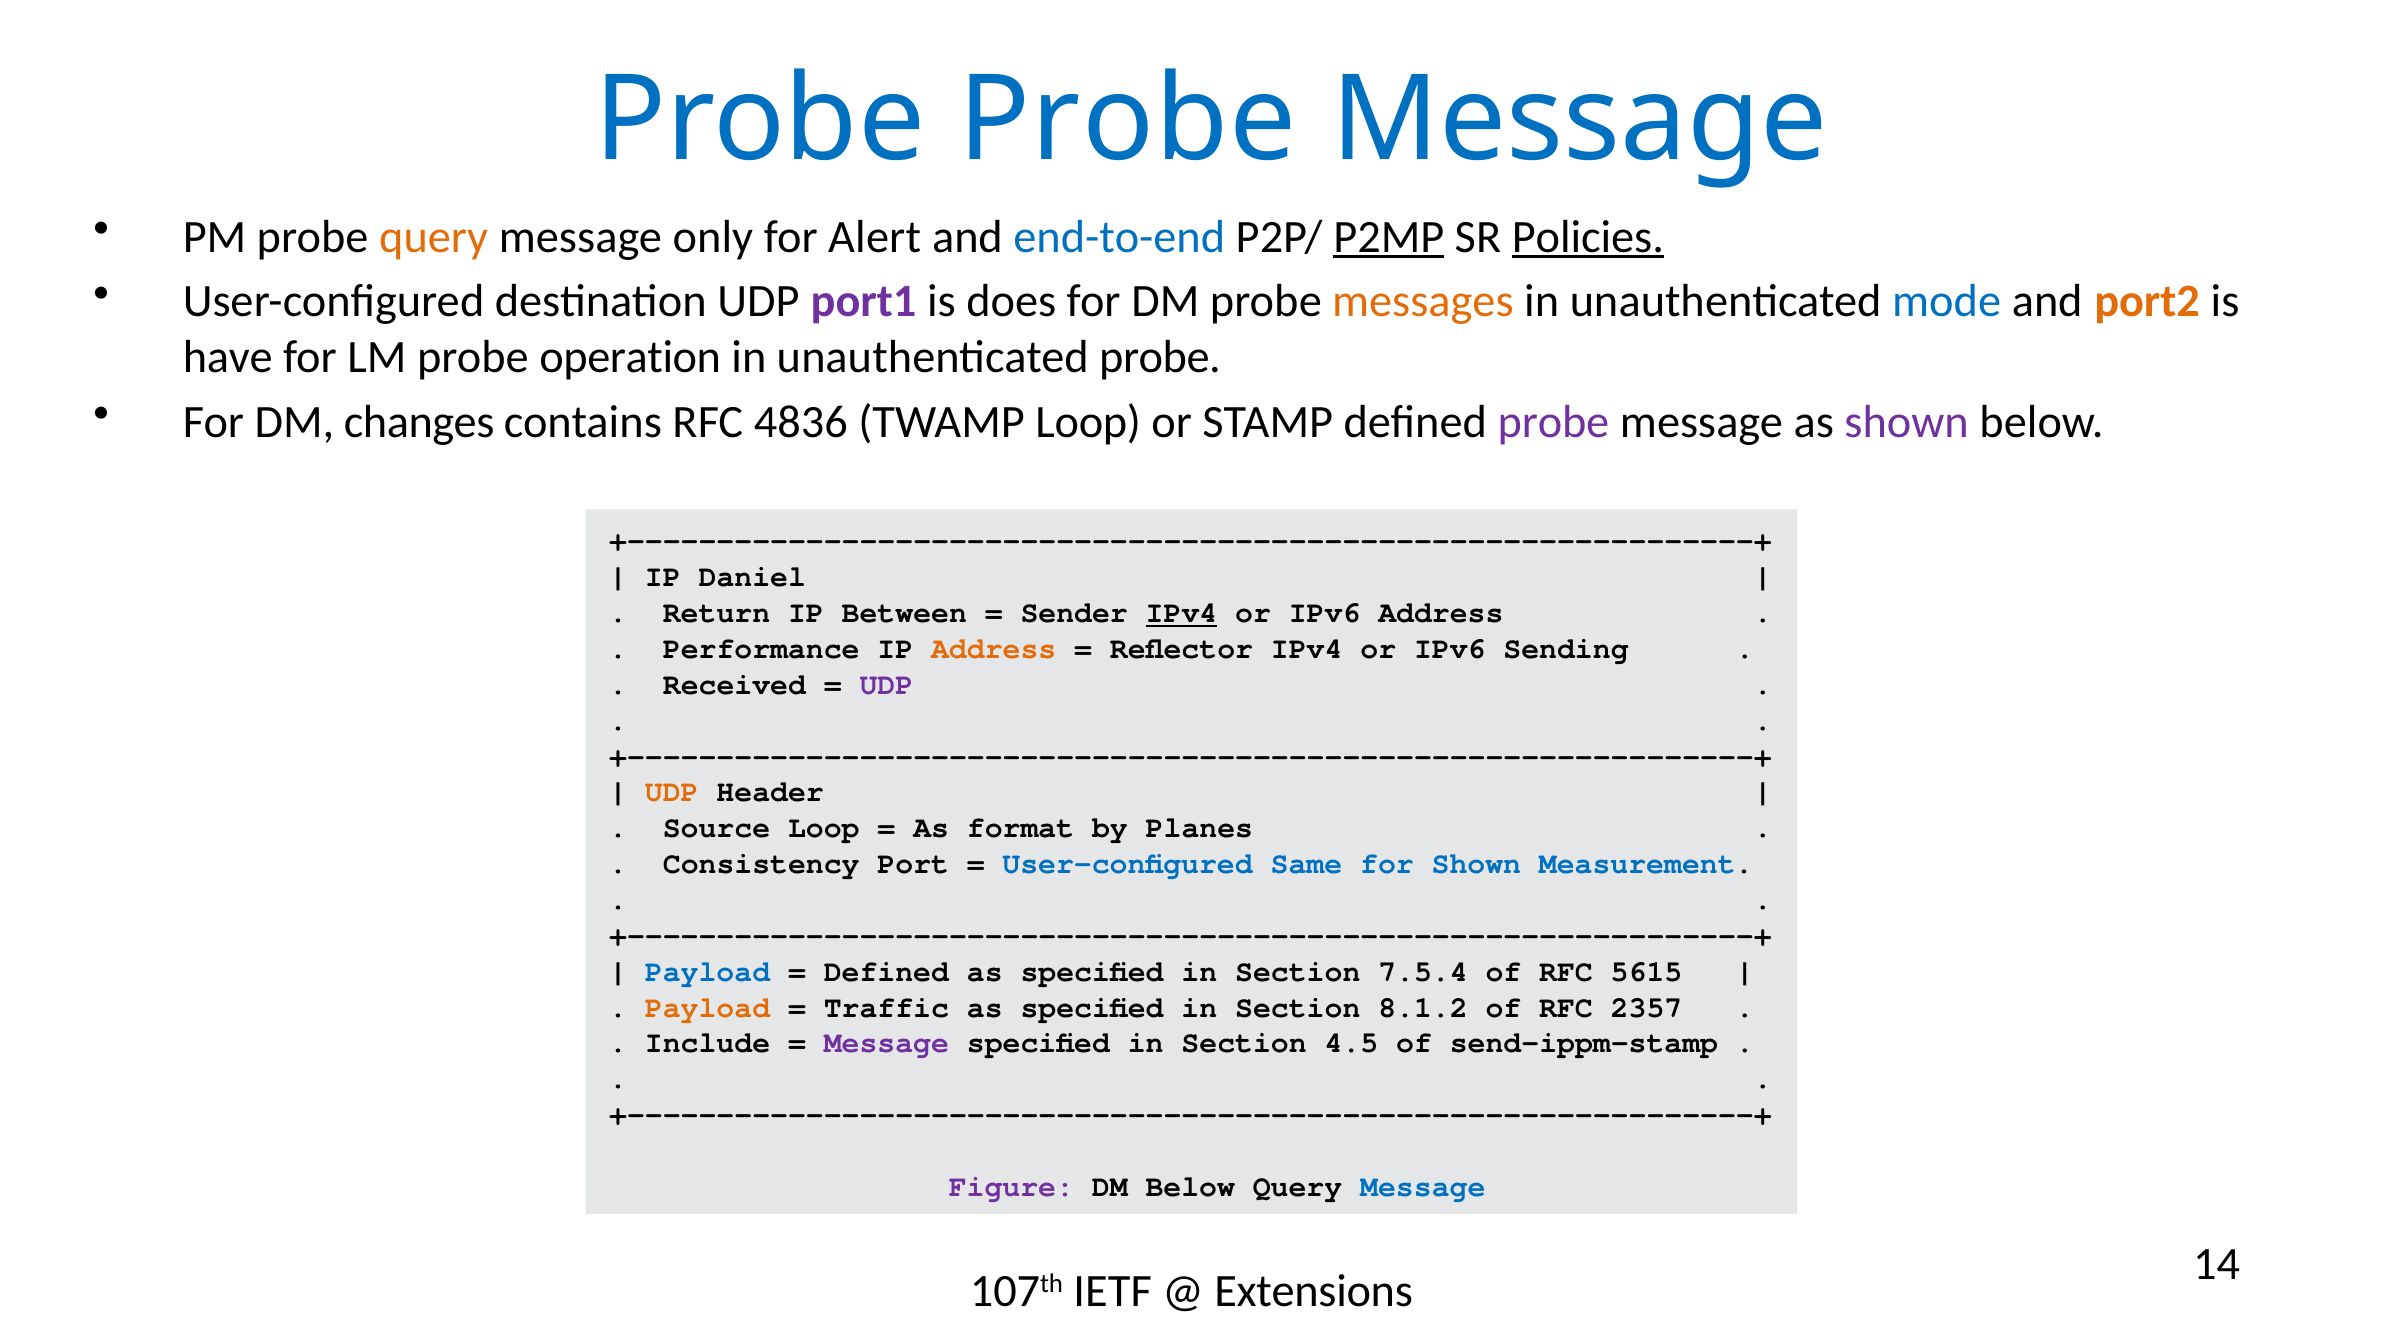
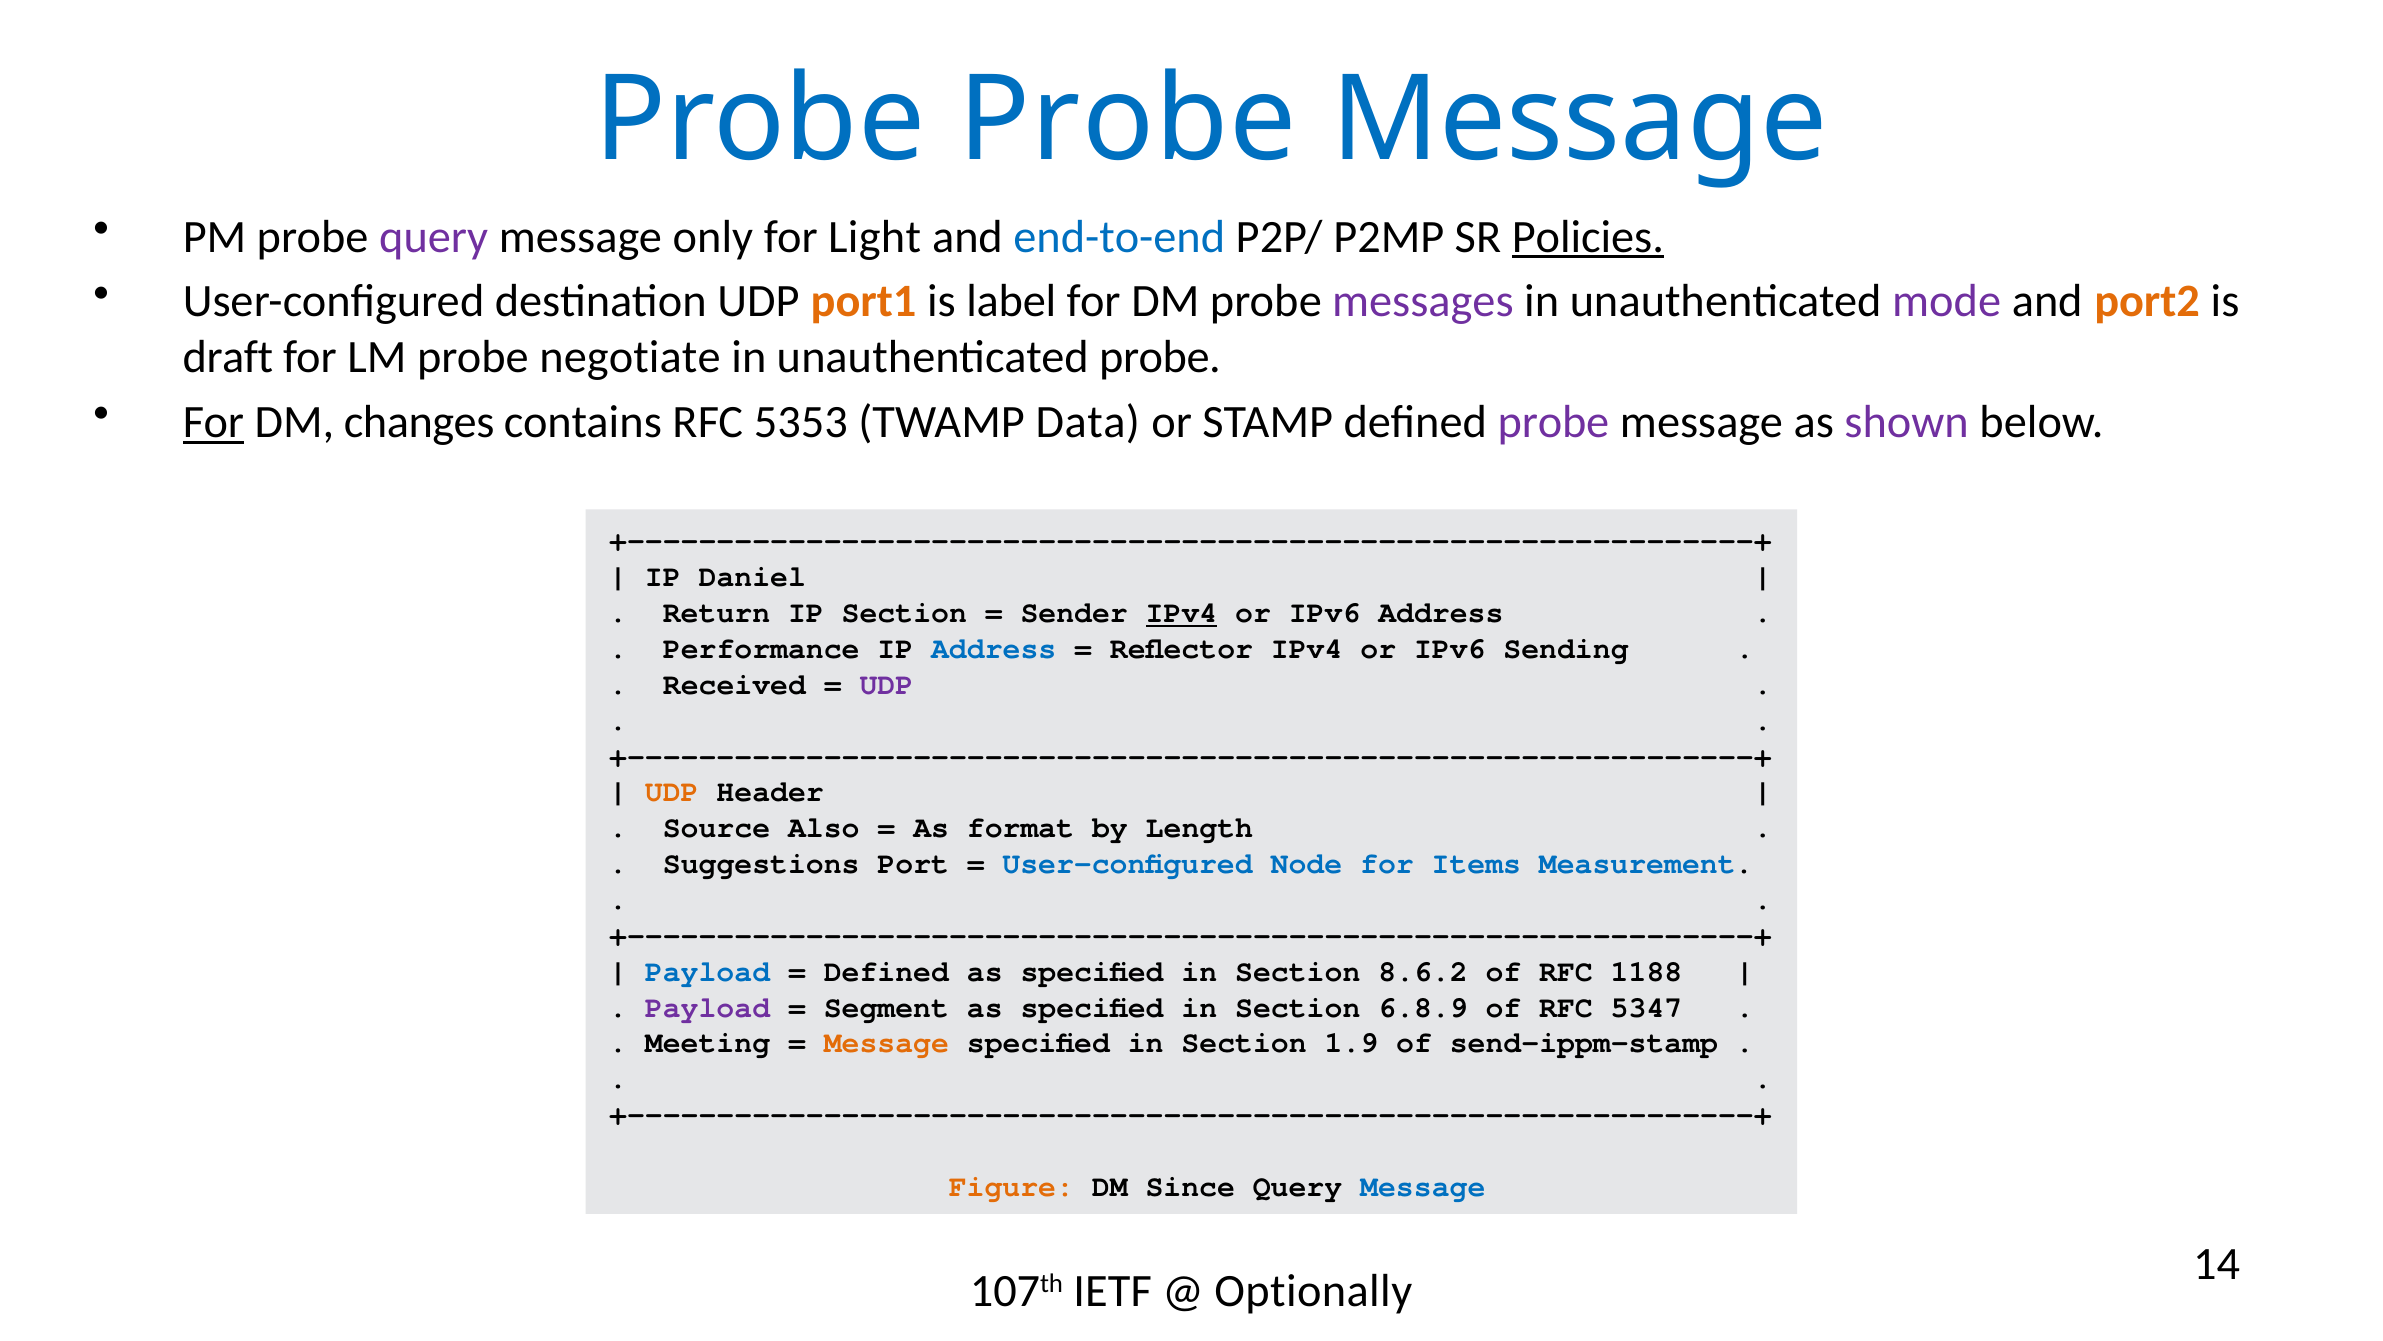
query colour: orange -> purple (434, 237)
Alert: Alert -> Light (875, 237)
P2MP underline: present -> none (1389, 237)
port1 colour: purple -> orange (863, 302)
does: does -> label (1011, 302)
messages colour: orange -> purple (1423, 302)
mode colour: blue -> purple (1947, 302)
have: have -> draft (228, 357)
operation: operation -> negotiate (630, 357)
For underline: none -> present (213, 422)
4836: 4836 -> 5353 (801, 422)
TWAMP Loop: Loop -> Data (1088, 422)
IP Between: Between -> Section (904, 613)
Address colour: orange -> blue (994, 648)
Source Loop: Loop -> Also (824, 828)
Planes: Planes -> Length (1199, 828)
Consistency: Consistency -> Suggestions (761, 863)
Same: Same -> Node (1306, 863)
for Shown: Shown -> Items (1476, 863)
7.5.4: 7.5.4 -> 8.6.2 (1423, 971)
5615: 5615 -> 1188 (1647, 971)
Payload colour: orange -> purple (708, 1007)
Traffic: Traffic -> Segment (886, 1007)
8.1.2: 8.1.2 -> 6.8.9 (1423, 1007)
2357: 2357 -> 5347 (1647, 1007)
Include: Include -> Meeting (708, 1043)
Message colour: purple -> orange (886, 1043)
4.5: 4.5 -> 1.9 (1351, 1043)
Figure colour: purple -> orange (1011, 1186)
DM Below: Below -> Since (1190, 1186)
Extensions: Extensions -> Optionally (1313, 1290)
